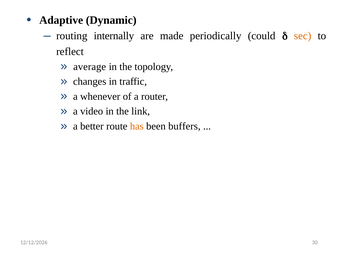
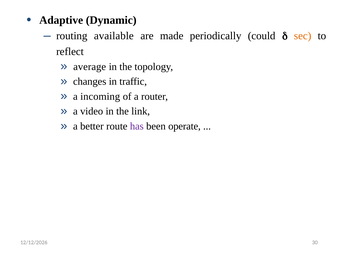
internally: internally -> available (114, 36)
whenever: whenever -> incoming (100, 96)
has colour: orange -> purple (137, 126)
buffers: buffers -> operate (184, 126)
